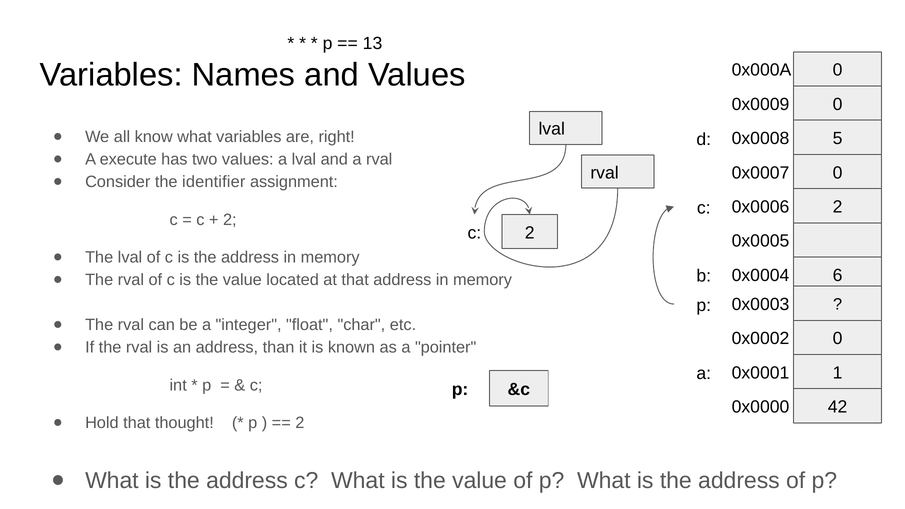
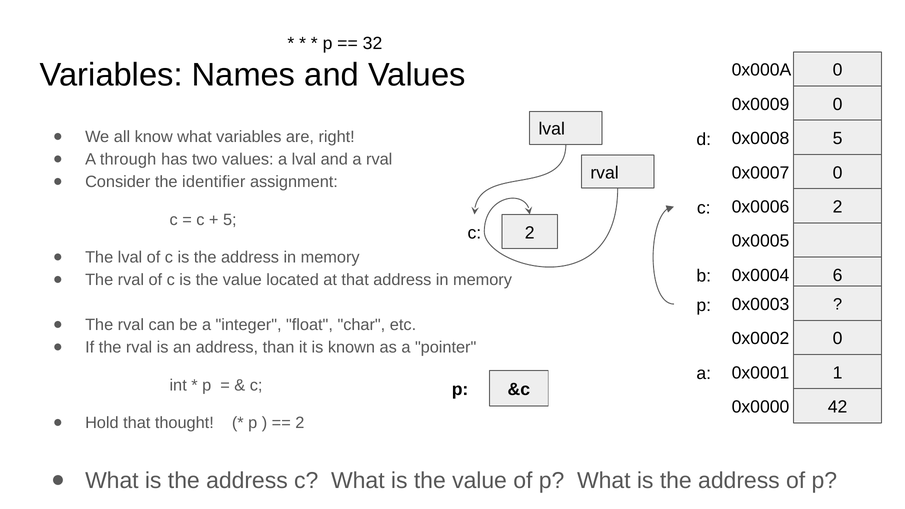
13: 13 -> 32 (373, 44)
execute: execute -> through (128, 160)
2: 2 -> 5 (230, 220)
